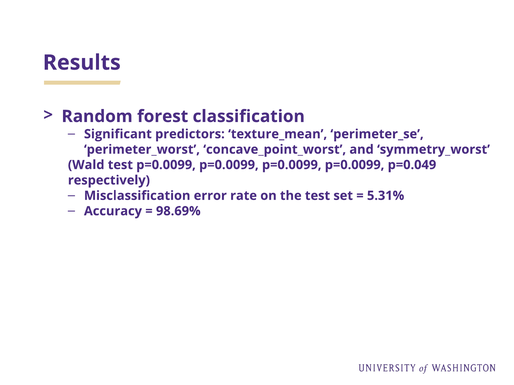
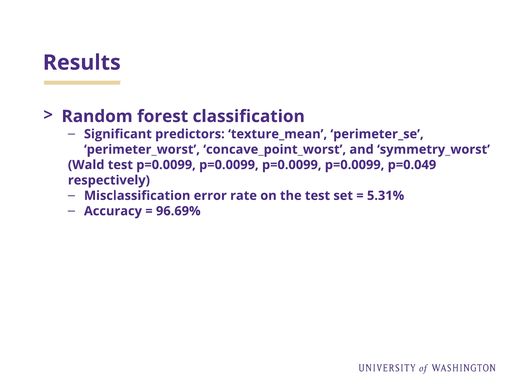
98.69%: 98.69% -> 96.69% (178, 211)
